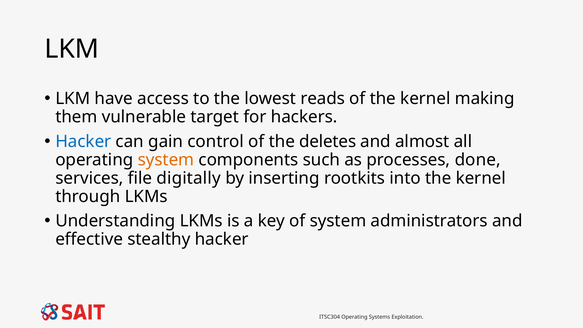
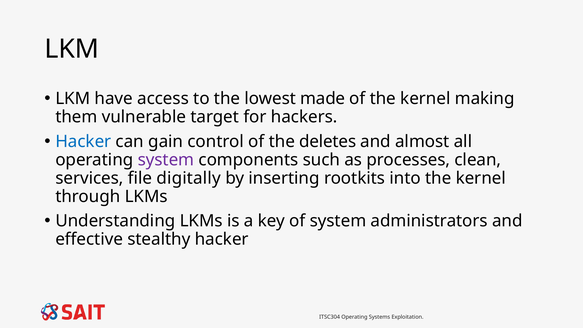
reads: reads -> made (323, 99)
system colour: orange -> purple (166, 160)
done: done -> clean (478, 160)
